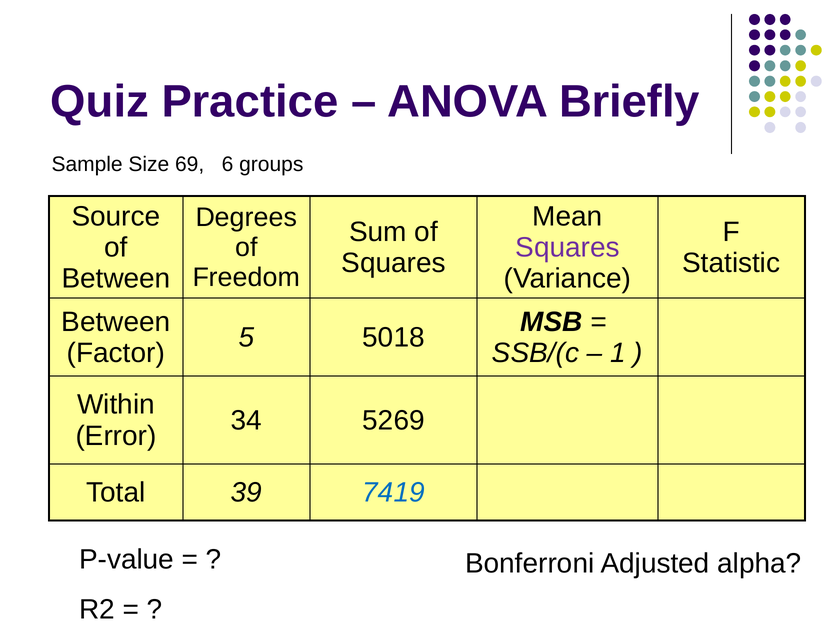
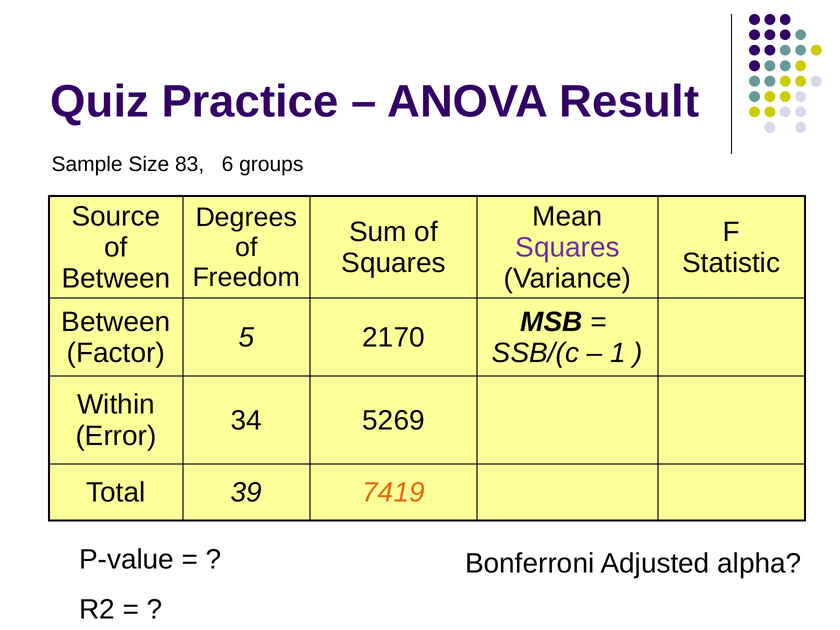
Briefly: Briefly -> Result (629, 102)
69: 69 -> 83 (190, 164)
5018: 5018 -> 2170 (394, 337)
7419 colour: blue -> orange (394, 493)
